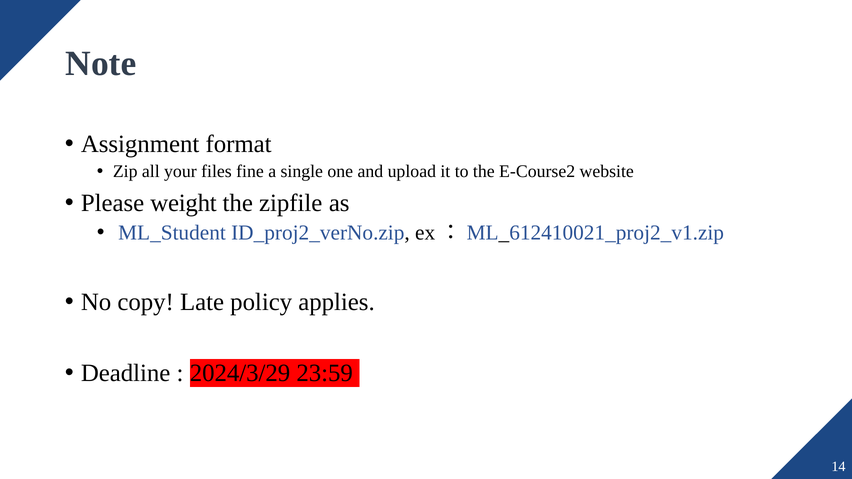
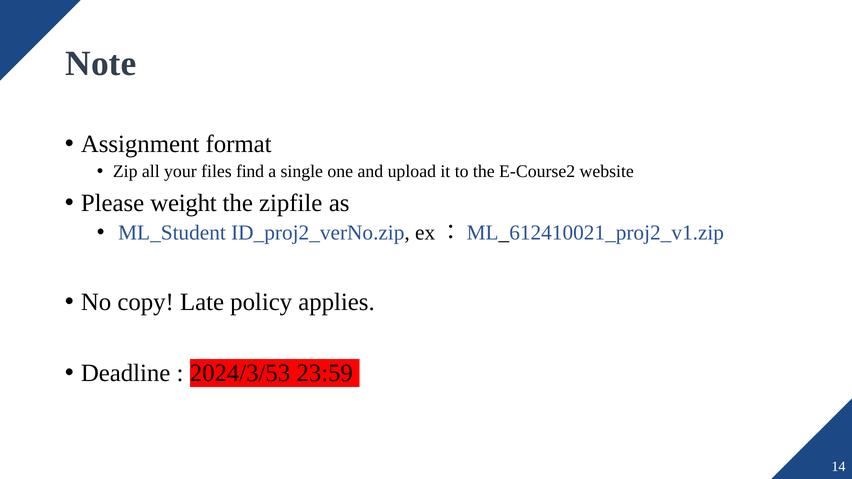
fine: fine -> find (250, 171)
2024/3/29: 2024/3/29 -> 2024/3/53 (240, 373)
